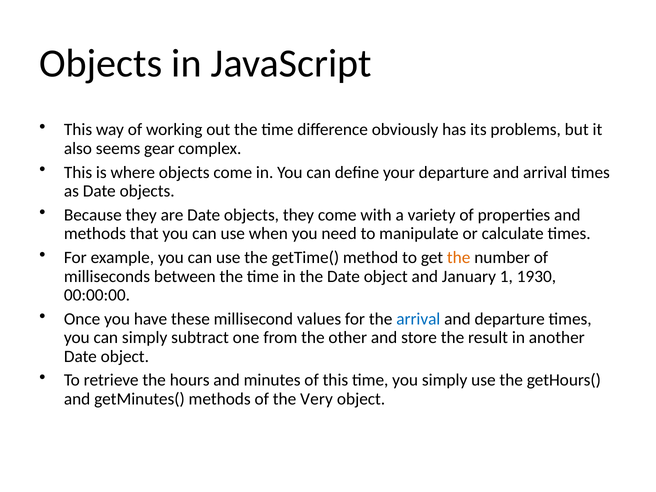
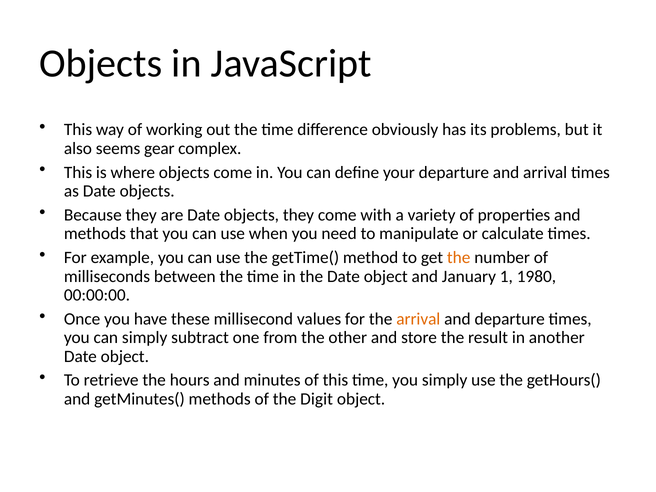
1930: 1930 -> 1980 (537, 276)
arrival colour: blue -> orange (418, 319)
Very: Very -> Digit (317, 399)
